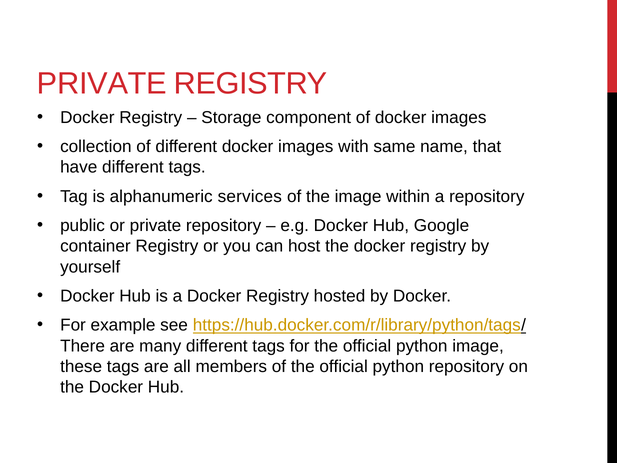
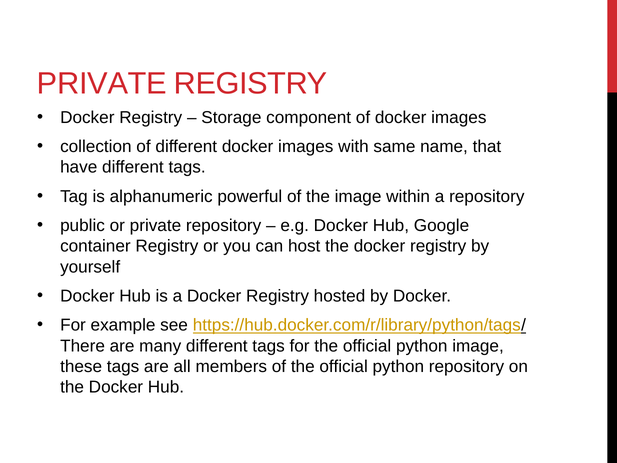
services: services -> powerful (250, 196)
